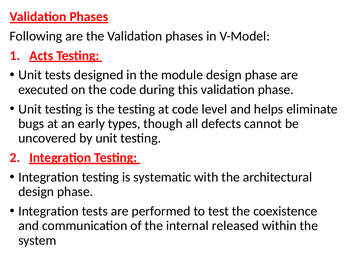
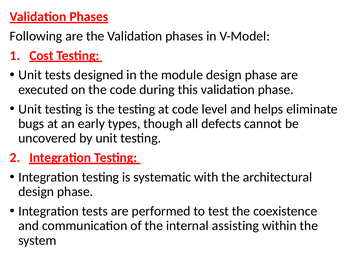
Acts: Acts -> Cost (41, 56)
released: released -> assisting (235, 226)
